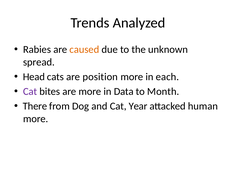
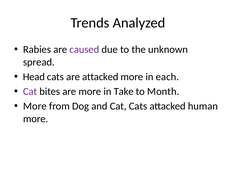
caused colour: orange -> purple (84, 50)
are position: position -> attacked (100, 77)
Data: Data -> Take (124, 91)
There: There -> More (35, 106)
Cat Year: Year -> Cats (138, 106)
